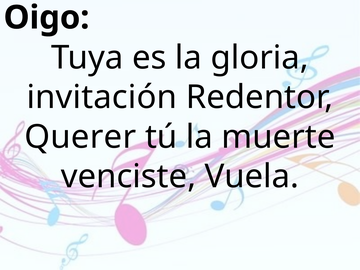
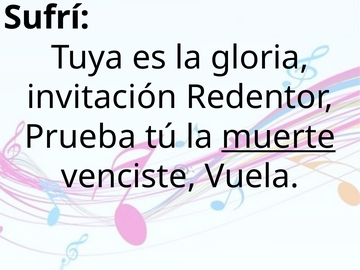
Oigo: Oigo -> Sufrí (46, 18)
Querer: Querer -> Prueba (80, 137)
muerte underline: none -> present (278, 137)
